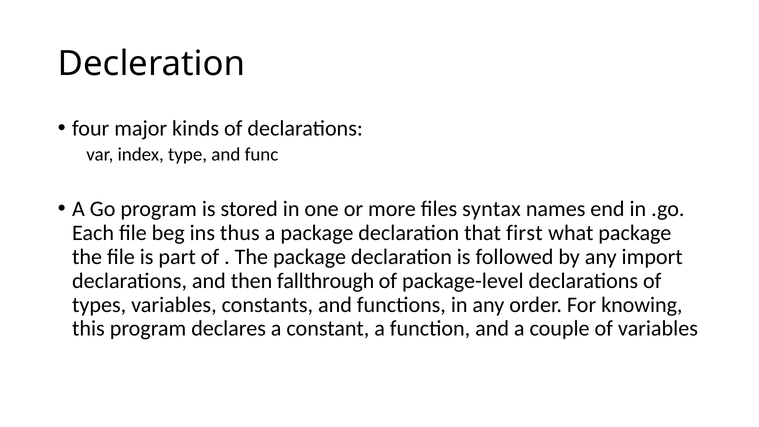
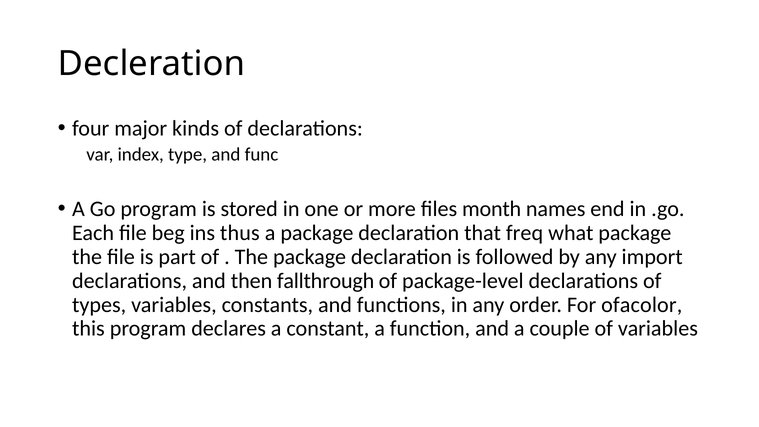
syntax: syntax -> month (492, 209)
first: first -> freq (525, 233)
knowing: knowing -> ofacolor (642, 305)
